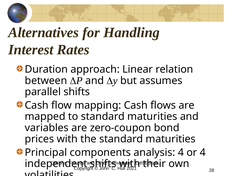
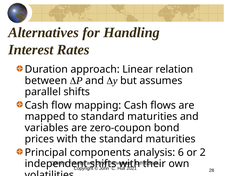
analysis 4: 4 -> 6 (181, 152)
or 4: 4 -> 2 (203, 152)
